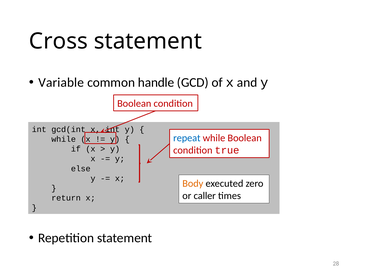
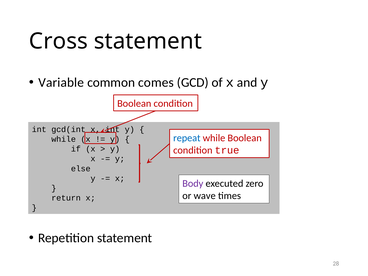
handle: handle -> comes (156, 82)
Body colour: orange -> purple (193, 184)
caller: caller -> wave (205, 196)
